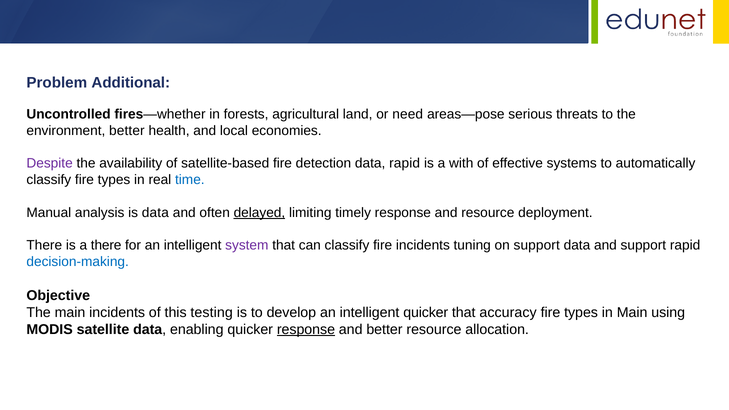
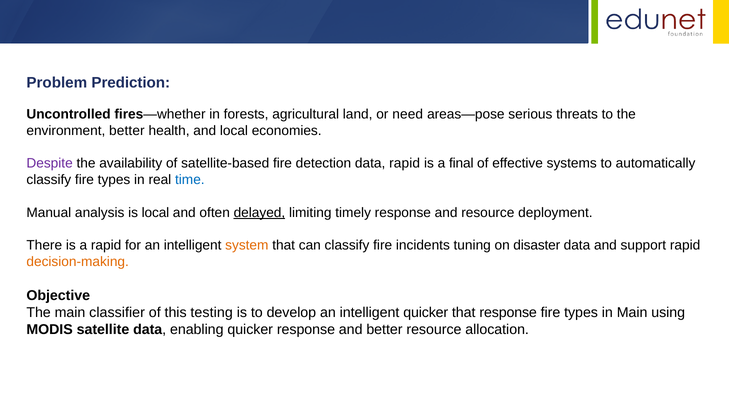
Additional: Additional -> Prediction (131, 83)
with: with -> final (461, 163)
is data: data -> local (156, 213)
a there: there -> rapid (106, 245)
system colour: purple -> orange (247, 245)
on support: support -> disaster (537, 245)
decision-making colour: blue -> orange (78, 262)
main incidents: incidents -> classifier (117, 312)
that accuracy: accuracy -> response (508, 312)
response underline: present -> none (306, 329)
